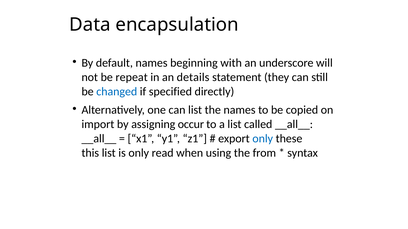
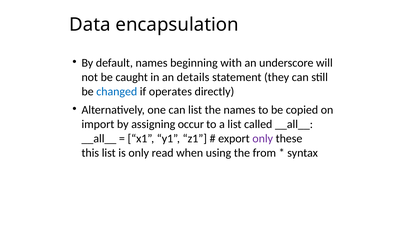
repeat: repeat -> caught (132, 77)
specified: specified -> operates (170, 92)
only colour: blue -> purple (263, 139)
